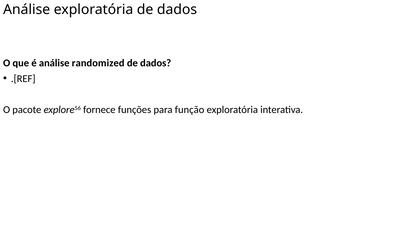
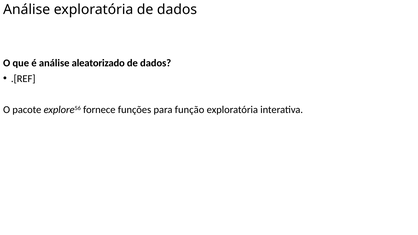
randomized: randomized -> aleatorizado (98, 63)
